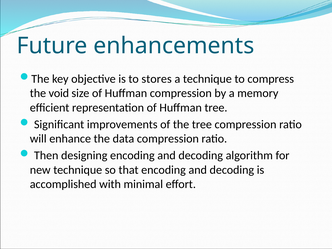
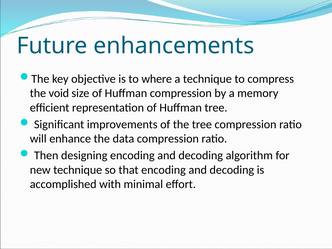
stores: stores -> where (157, 79)
